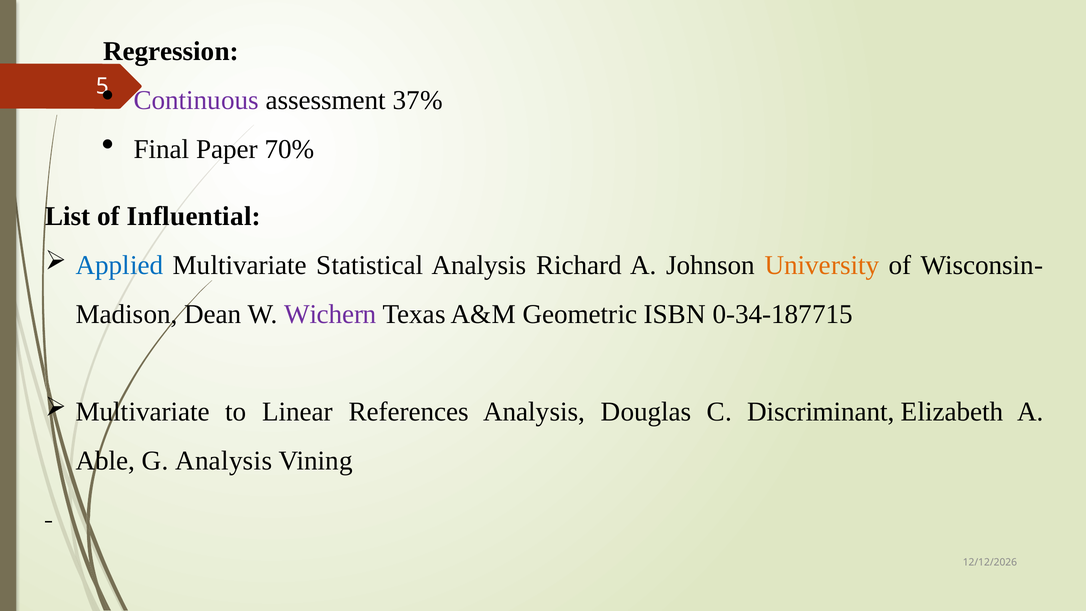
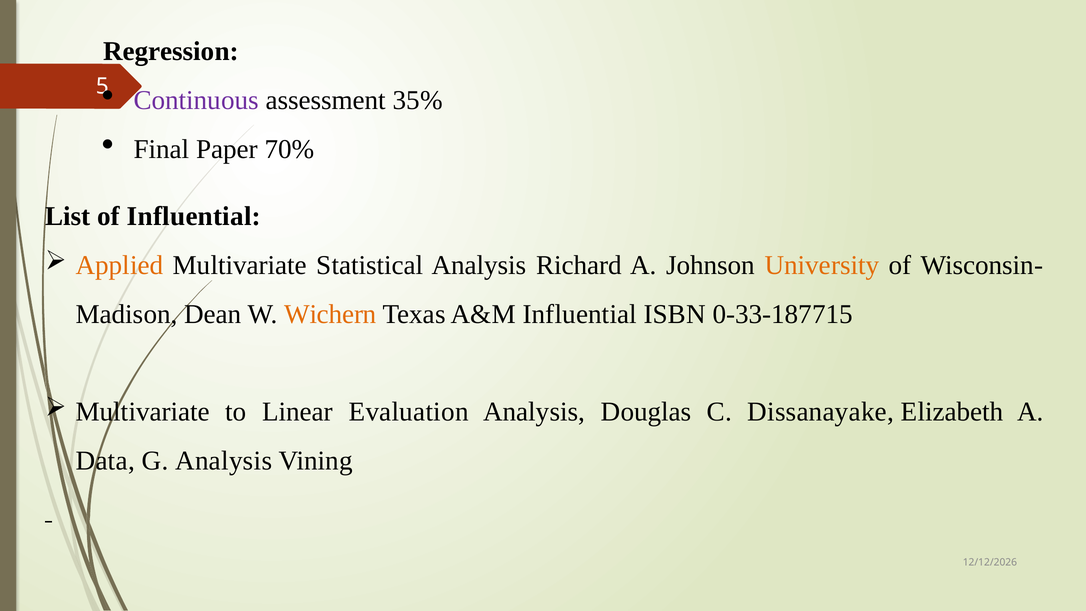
37%: 37% -> 35% (418, 100)
Applied colour: blue -> orange (119, 265)
Wichern colour: purple -> orange (330, 314)
A&M Geometric: Geometric -> Influential (580, 314)
0-34-187715: 0-34-187715 -> 0-33-187715 (783, 314)
References: References -> Evaluation (409, 412)
Discriminant: Discriminant -> Dissanayake (821, 412)
Able: Able -> Data (105, 461)
